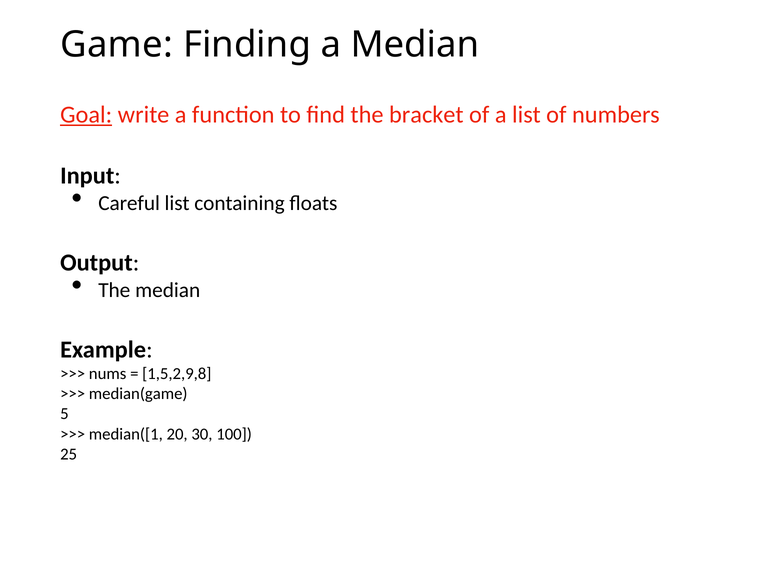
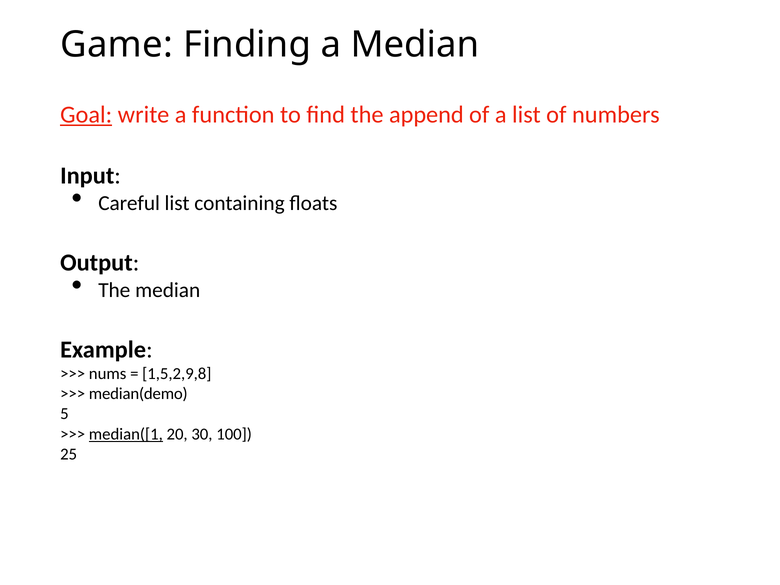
bracket: bracket -> append (426, 115)
median(game: median(game -> median(demo (138, 394)
median([1 underline: none -> present (126, 434)
